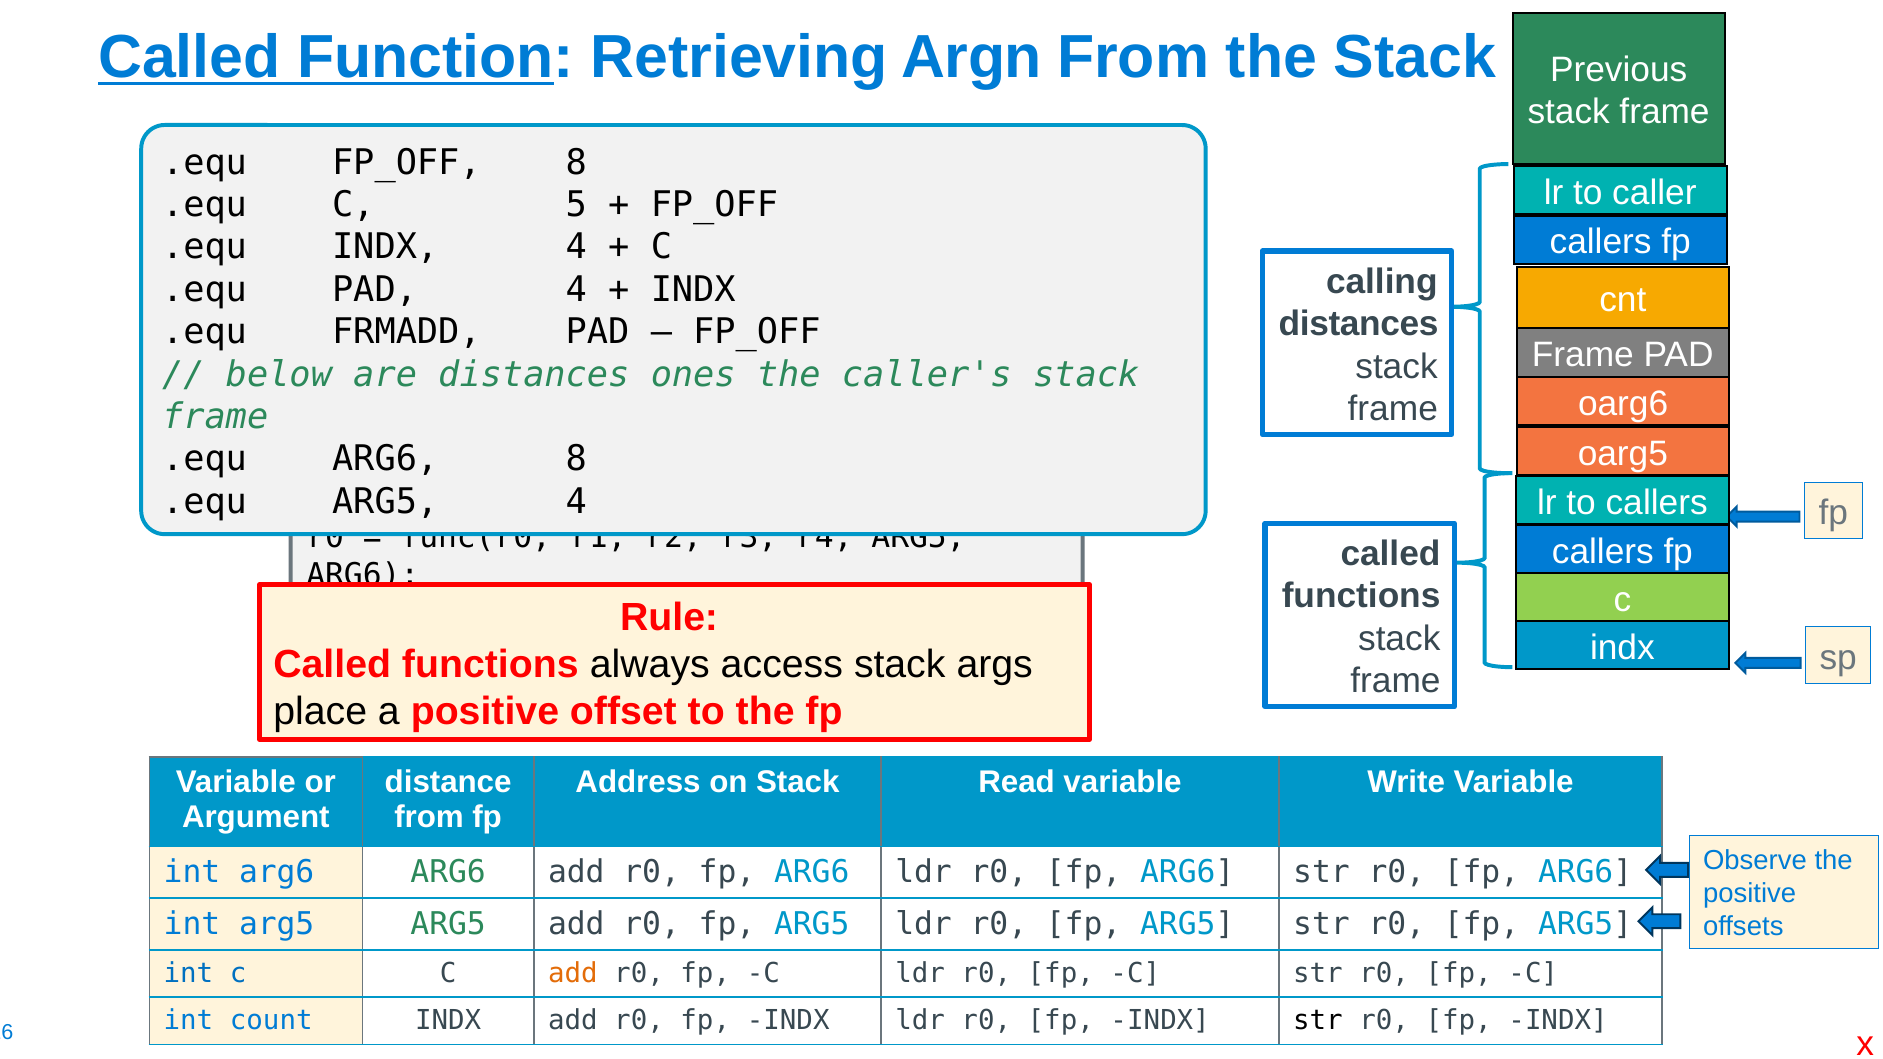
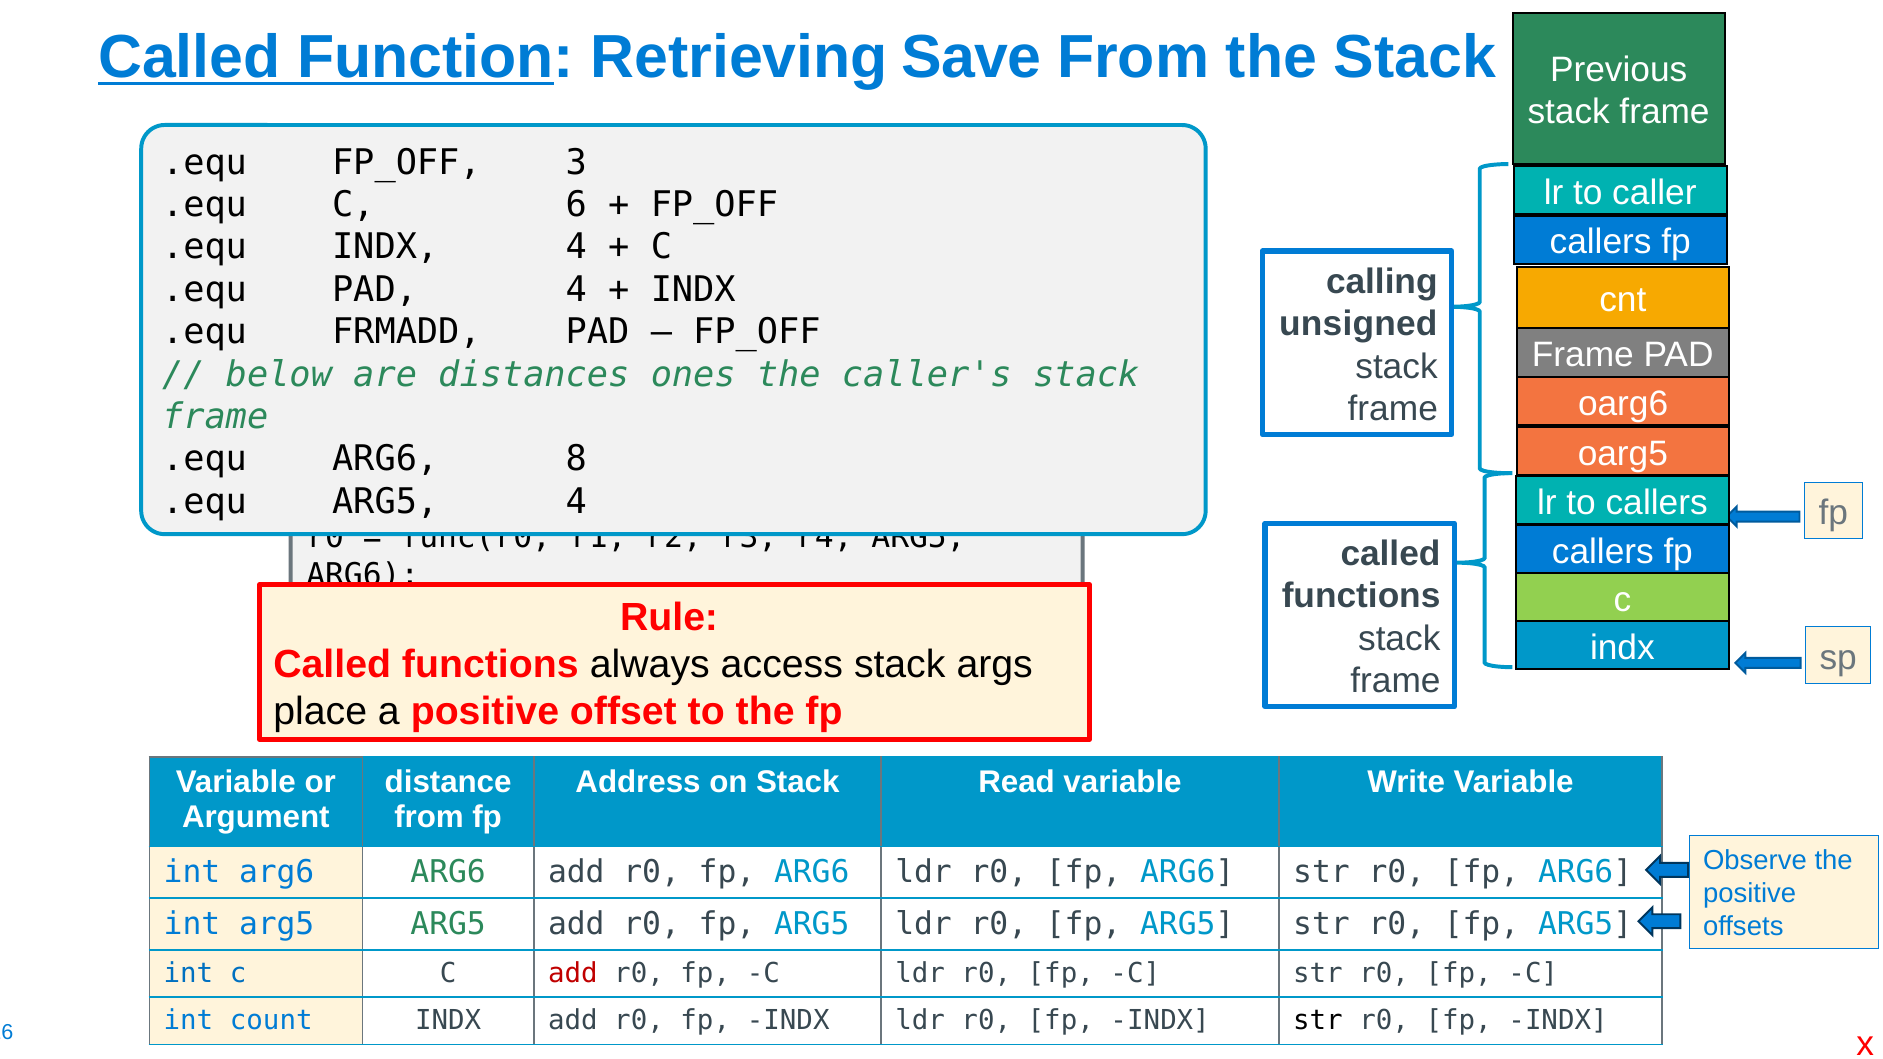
Argn: Argn -> Save (972, 57)
FP_OFF 8: 8 -> 3 (576, 163)
5: 5 -> 6 (576, 205)
distances: distances -> unsigned (1358, 324)
add colour: orange -> red (573, 974)
